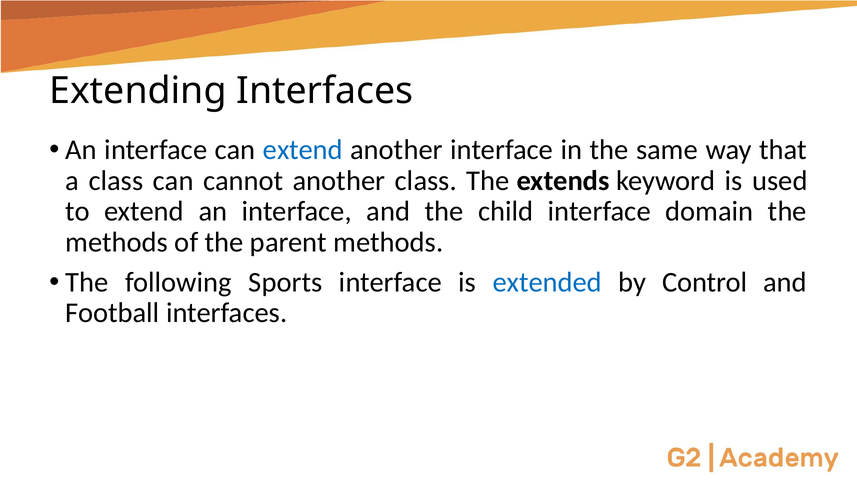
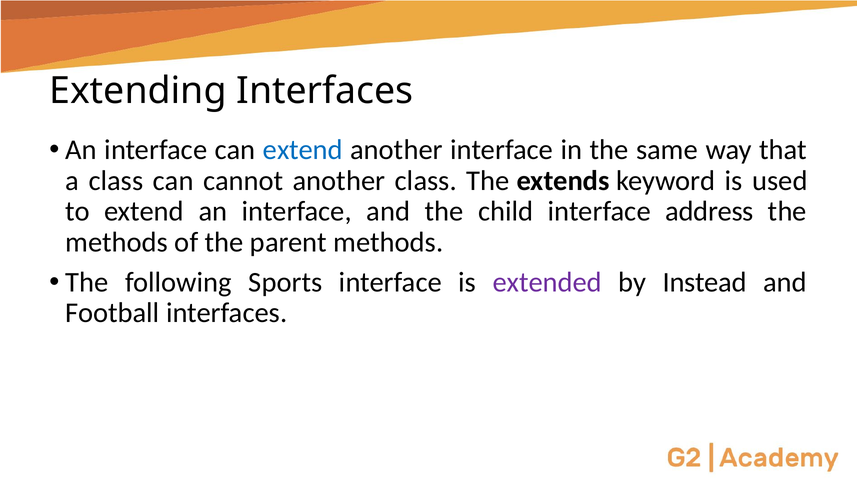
domain: domain -> address (709, 212)
extended colour: blue -> purple (547, 282)
Control: Control -> Instead (705, 282)
